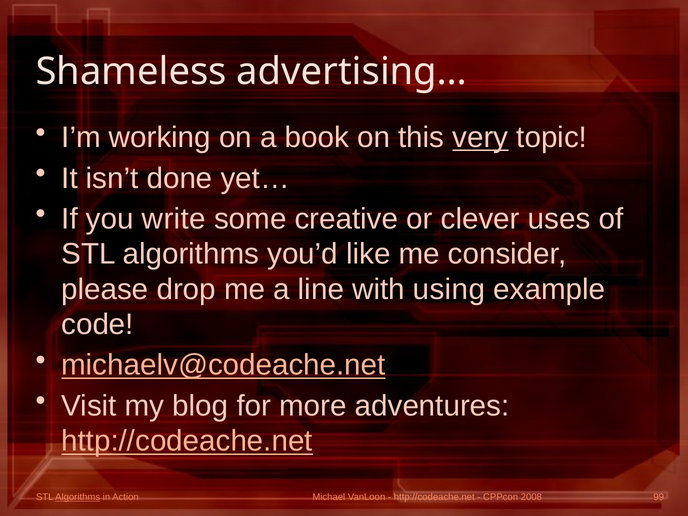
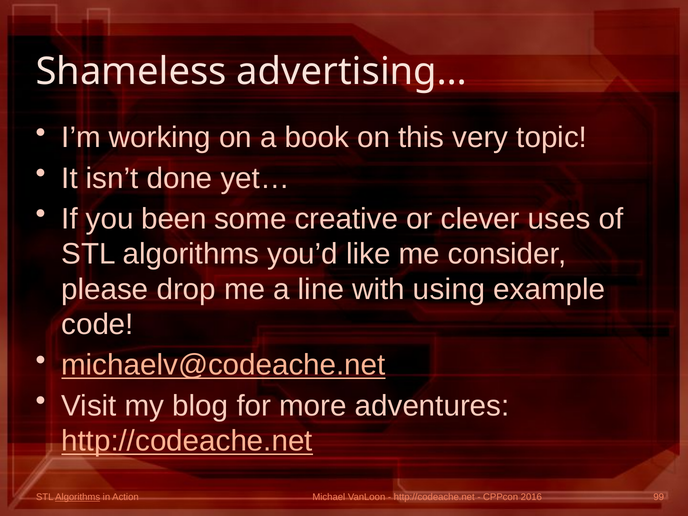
very underline: present -> none (480, 138)
write: write -> been (174, 219)
2008: 2008 -> 2016 (531, 497)
